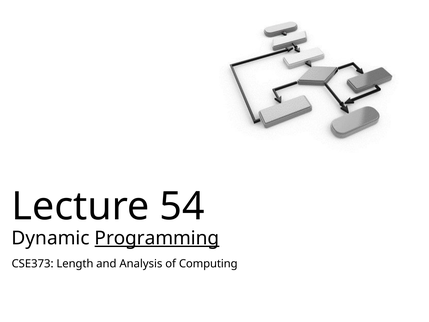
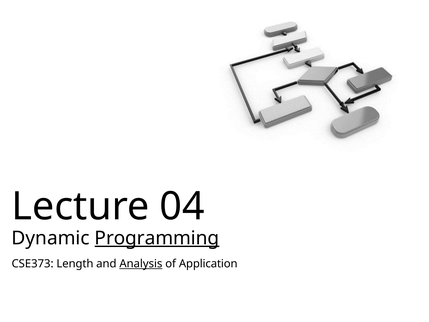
54: 54 -> 04 (182, 206)
Analysis underline: none -> present (141, 264)
Computing: Computing -> Application (208, 264)
